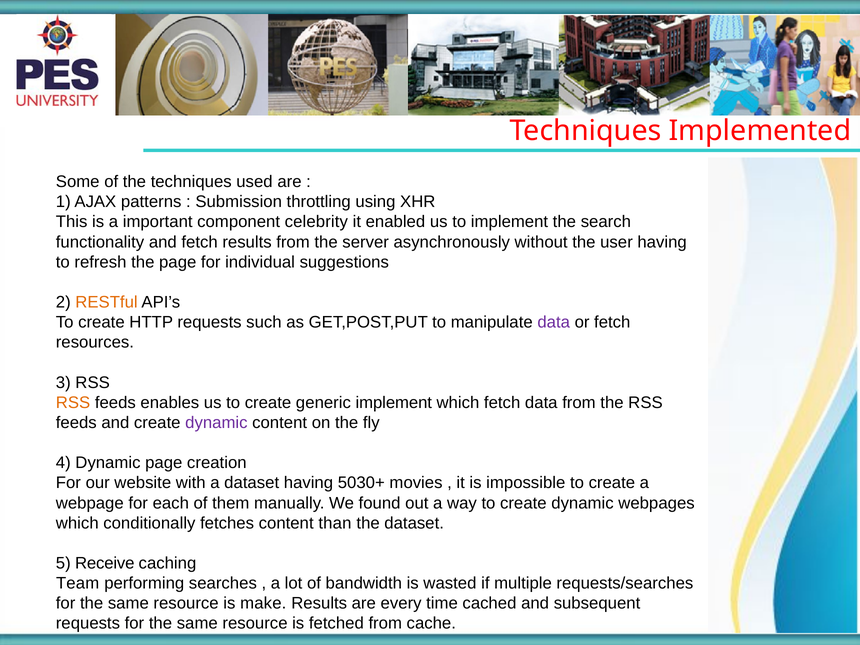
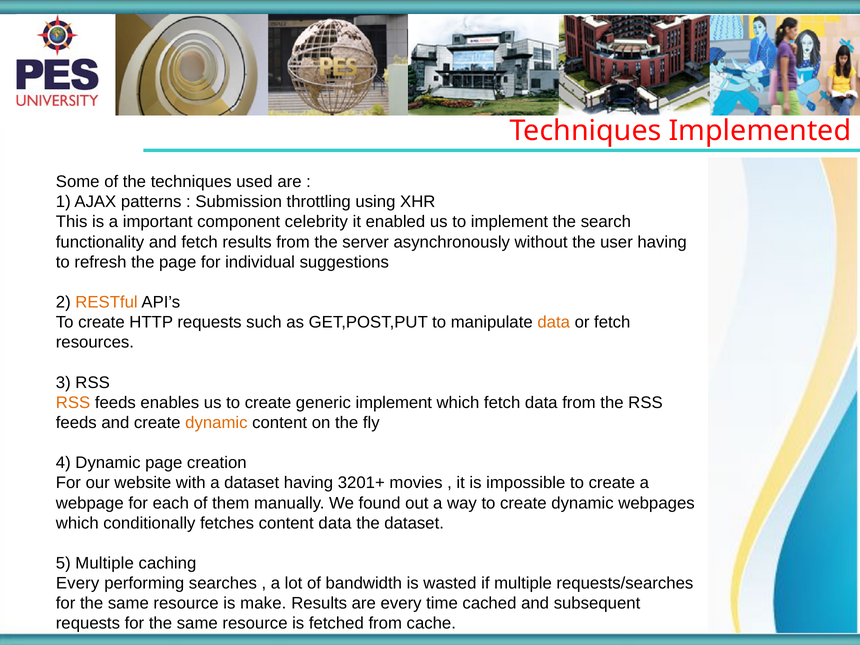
data colour: purple -> orange (554, 322)
dynamic colour: purple -> orange (216, 423)
5030+: 5030+ -> 3201+ (361, 483)
content than: than -> data (335, 523)
5 Receive: Receive -> Multiple (105, 563)
Team: Team -> Every (78, 583)
